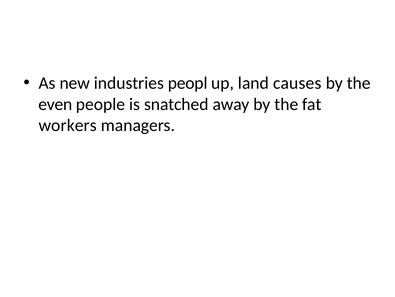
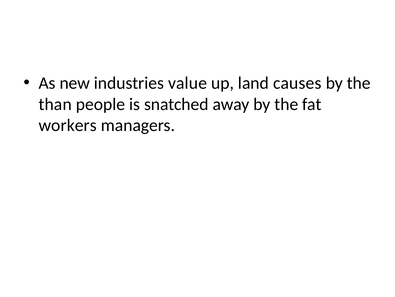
peopl: peopl -> value (188, 83)
even: even -> than (55, 104)
